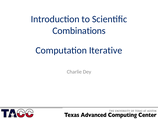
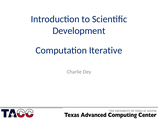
Combinations: Combinations -> Development (79, 31)
